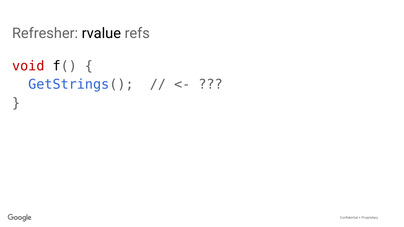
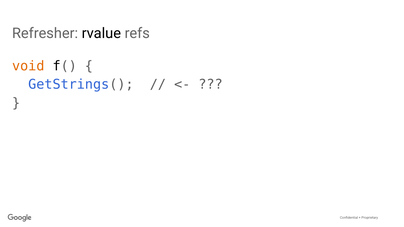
void colour: red -> orange (28, 66)
